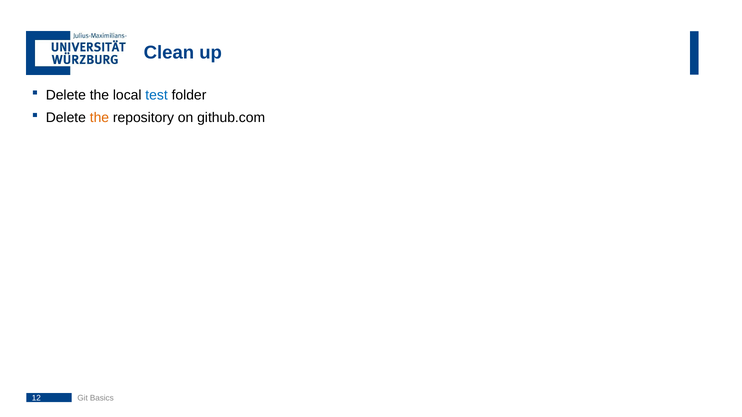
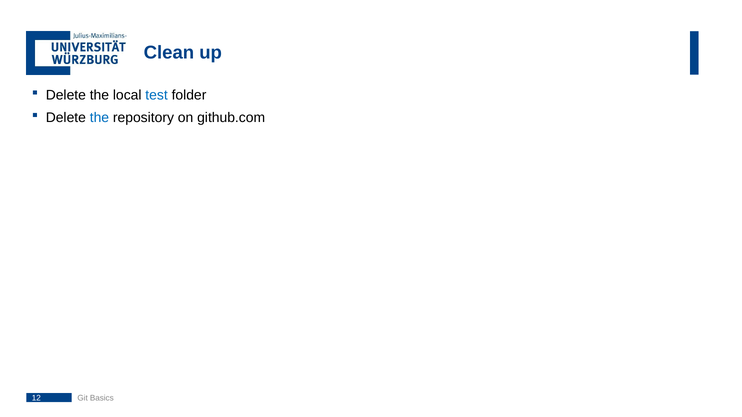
the colour: orange -> blue (99, 118)
